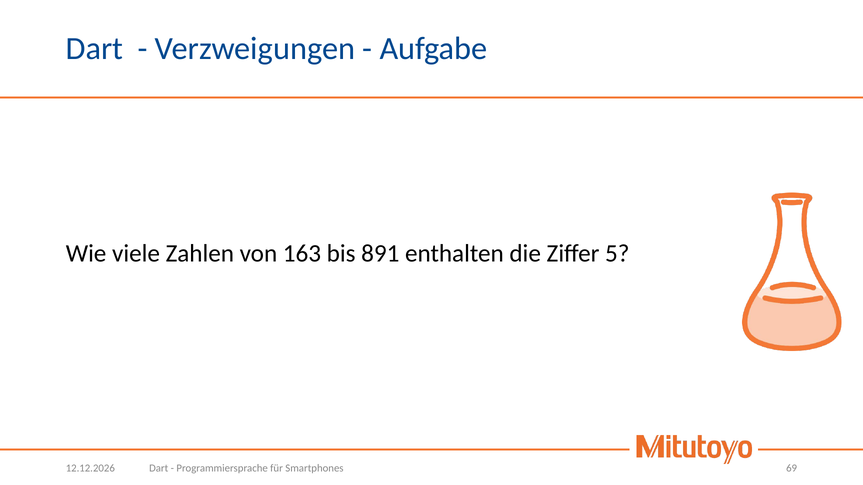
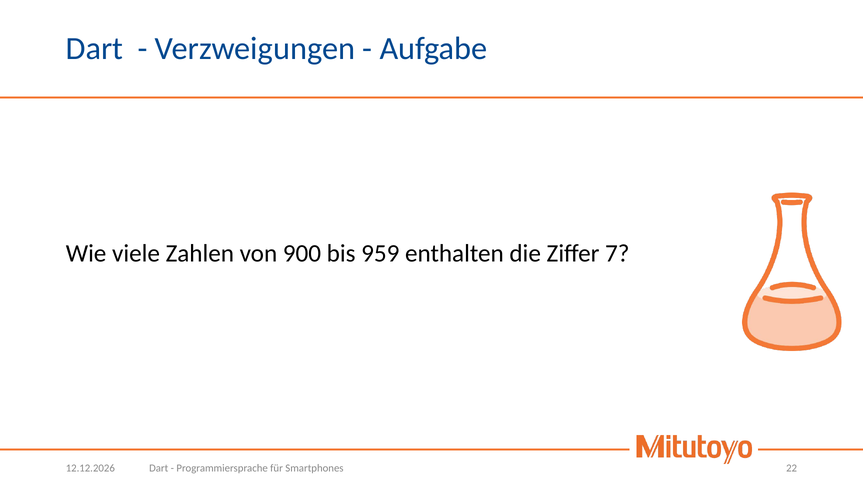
163: 163 -> 900 (302, 254)
891: 891 -> 959 (380, 254)
5: 5 -> 7 (617, 254)
69: 69 -> 22 (792, 469)
